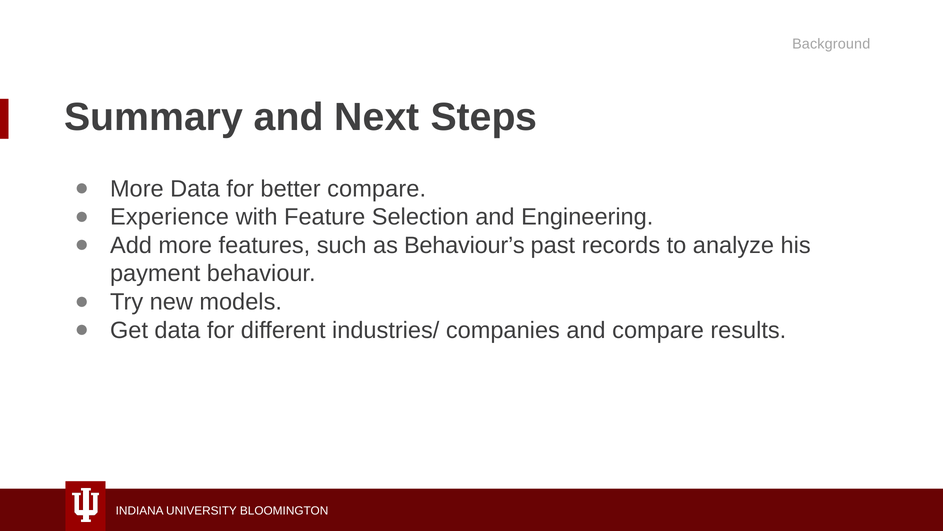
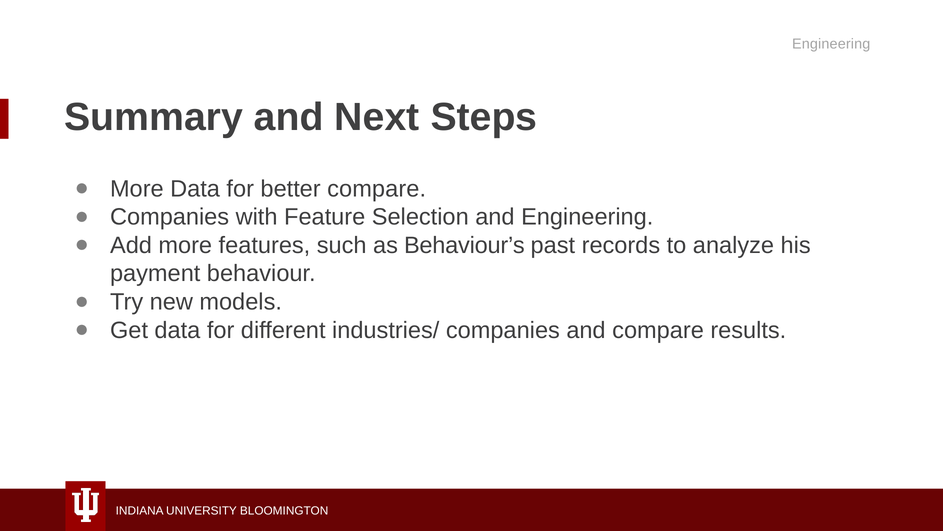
Background: Background -> Engineering (831, 44)
Experience: Experience -> Companies (170, 217)
